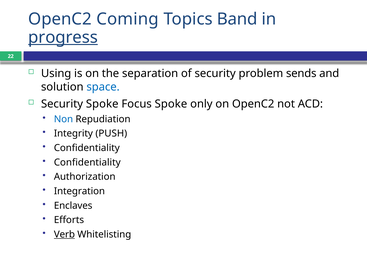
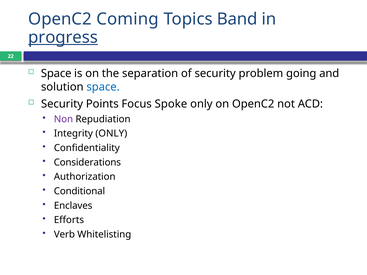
Using: Using -> Space (56, 74)
sends: sends -> going (301, 74)
Security Spoke: Spoke -> Points (102, 104)
Non colour: blue -> purple (63, 119)
Integrity PUSH: PUSH -> ONLY (111, 134)
Confidentiality: Confidentiality -> Considerations (87, 163)
Integration: Integration -> Conditional (79, 191)
Verb underline: present -> none (64, 235)
